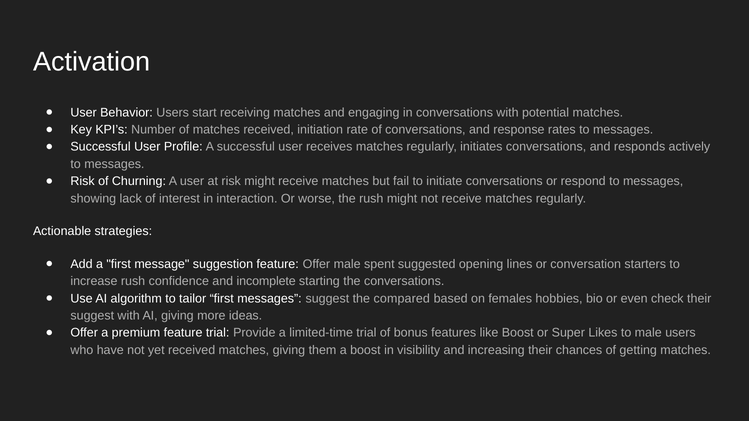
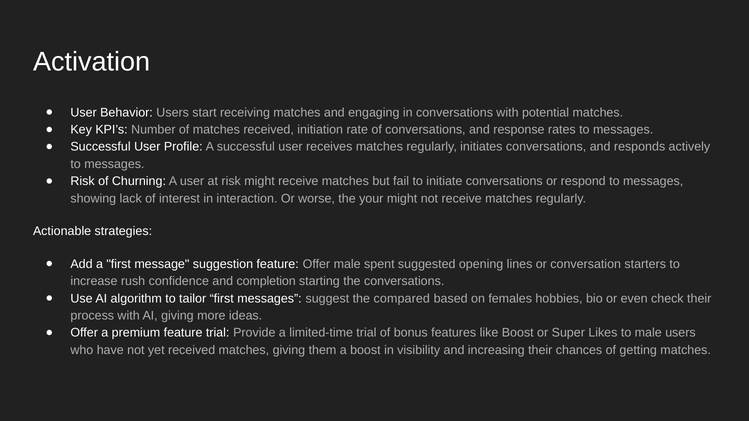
the rush: rush -> your (371, 199)
incomplete: incomplete -> completion (266, 281)
suggest: suggest -> process (92, 316)
